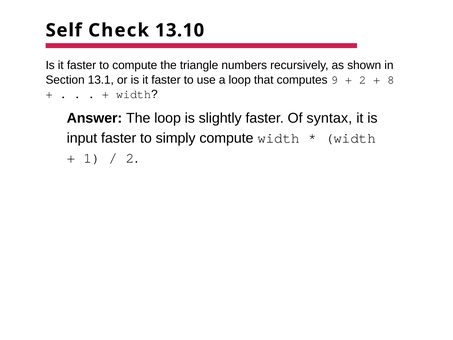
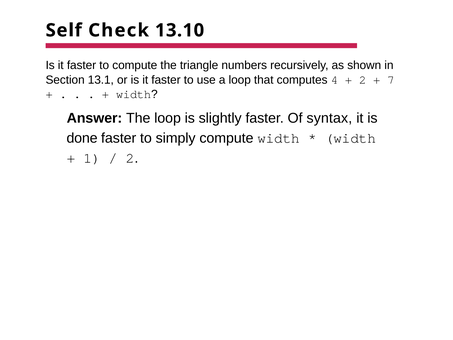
9: 9 -> 4 (334, 80)
8: 8 -> 7 (391, 80)
input: input -> done (82, 138)
